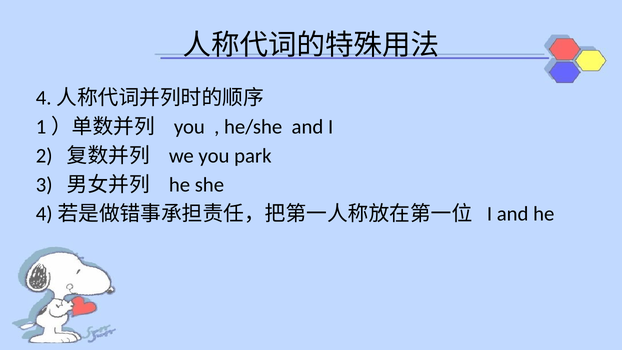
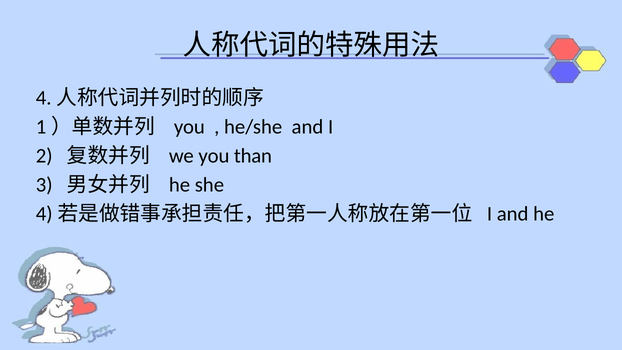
park: park -> than (253, 156)
